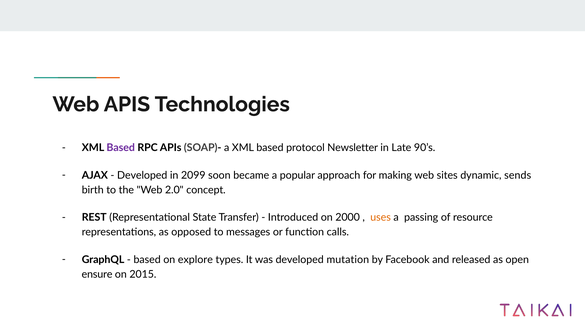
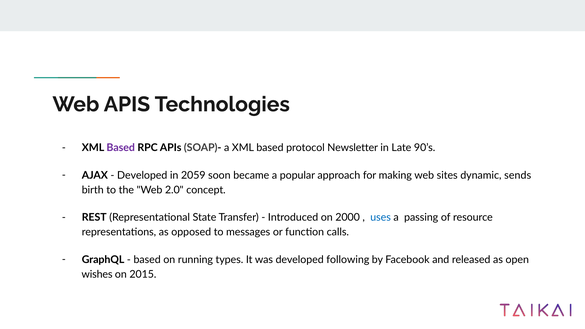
2099: 2099 -> 2059 (193, 175)
uses colour: orange -> blue (381, 218)
explore: explore -> running (195, 260)
mutation: mutation -> following (348, 260)
ensure: ensure -> wishes (97, 274)
